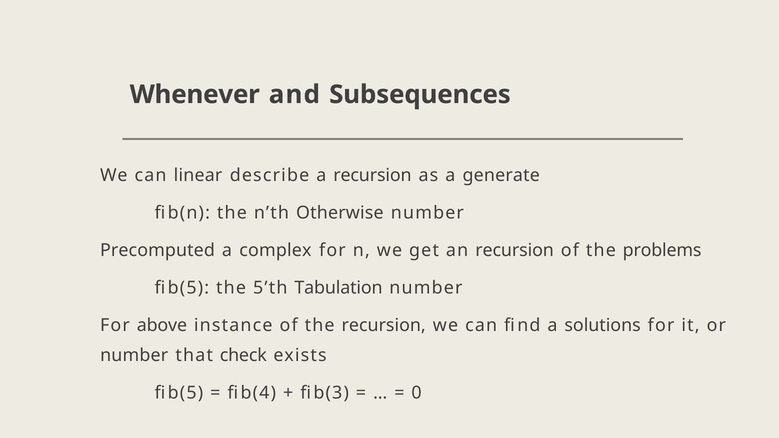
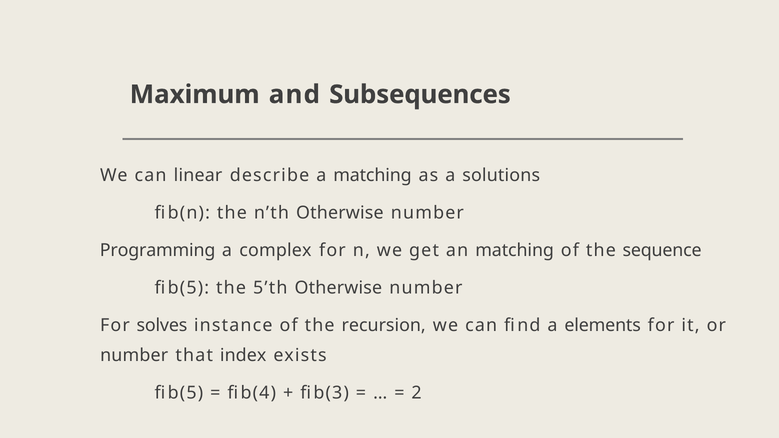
Whenever: Whenever -> Maximum (195, 95)
a recursion: recursion -> matching (372, 175)
generate: generate -> solutions (501, 175)
Precomputed: Precomputed -> Programming (158, 250)
an recursion: recursion -> matching (515, 250)
problems: problems -> sequence (662, 250)
5’th Tabulation: Tabulation -> Otherwise (338, 288)
above: above -> solves (162, 325)
solutions: solutions -> elements (603, 325)
check: check -> index (243, 355)
0: 0 -> 2 (417, 393)
